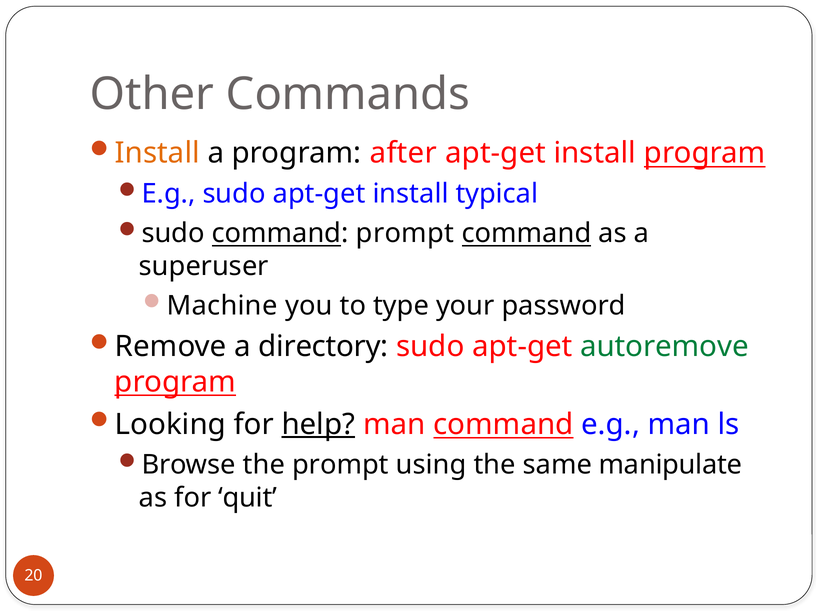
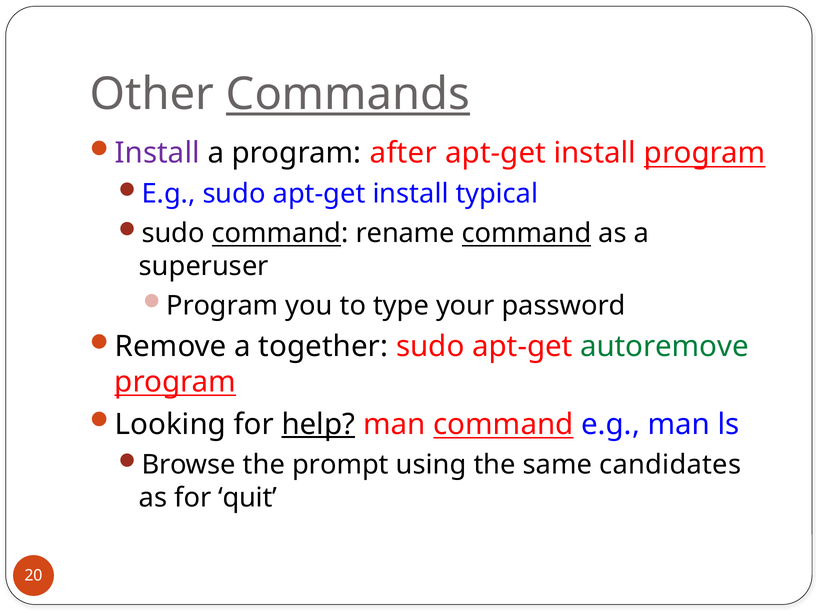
Commands underline: none -> present (348, 95)
Install colour: orange -> purple (157, 153)
command prompt: prompt -> rename (405, 234)
Machine: Machine -> Program (222, 306)
directory: directory -> together (323, 347)
manipulate: manipulate -> candidates (670, 465)
